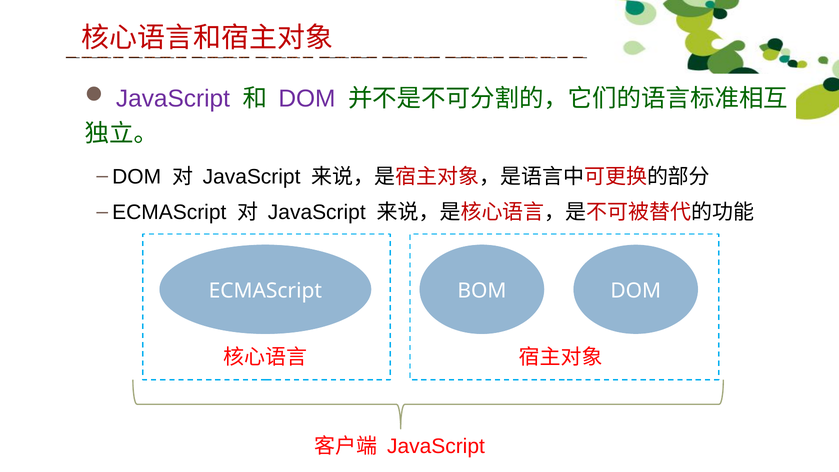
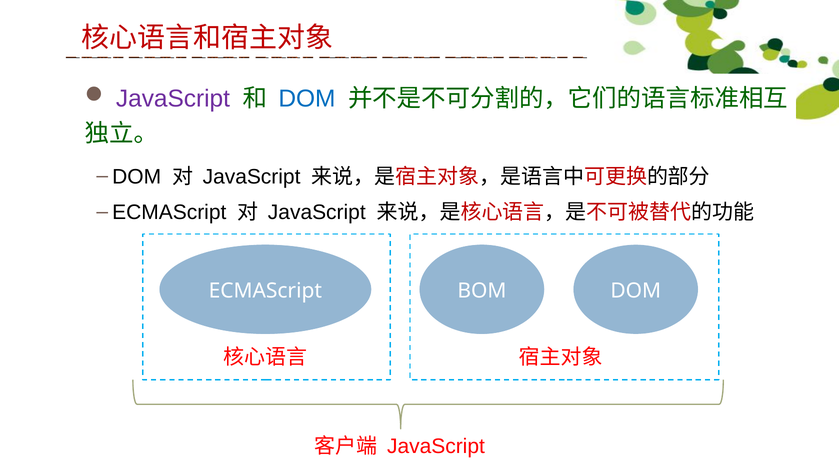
DOM colour: purple -> blue (307, 99)
